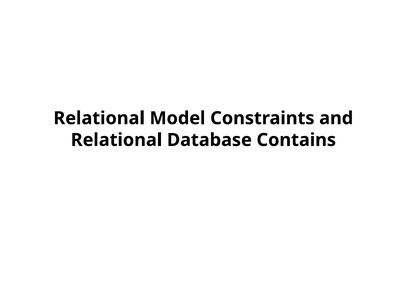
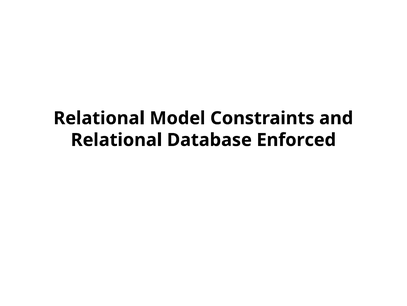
Contains: Contains -> Enforced (296, 140)
